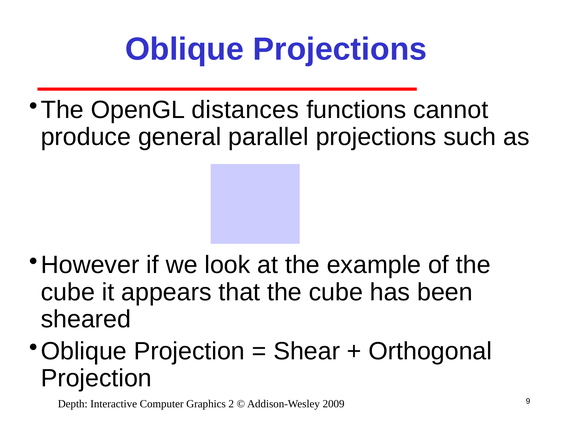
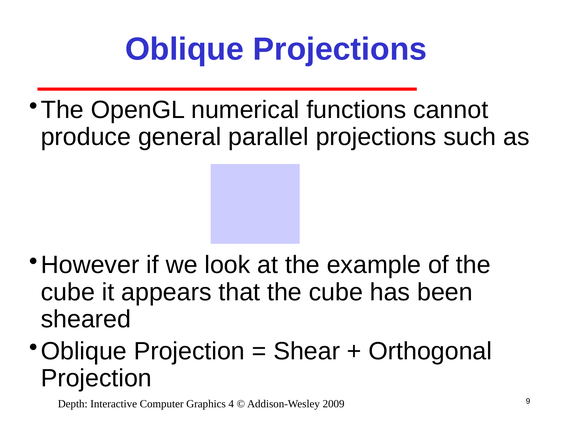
distances: distances -> numerical (245, 110)
2: 2 -> 4 (231, 404)
